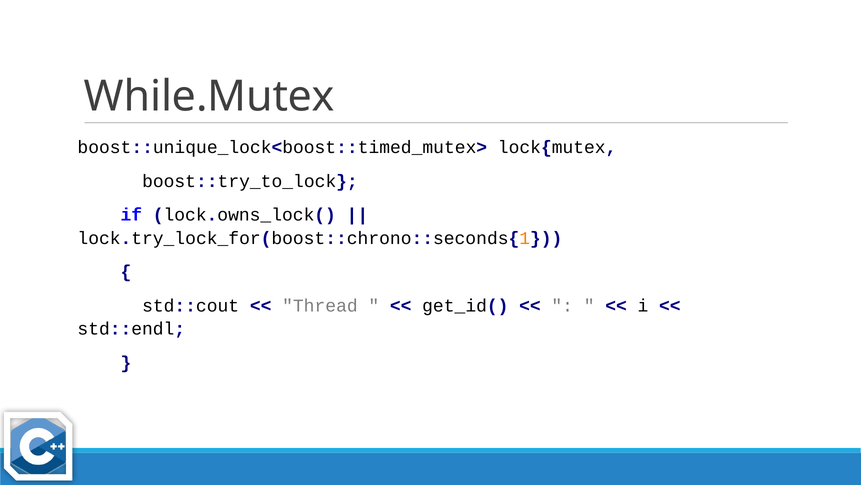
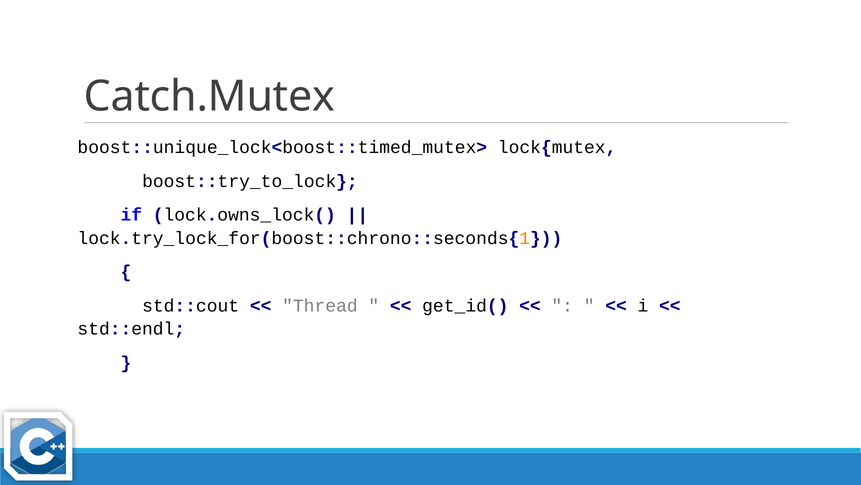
While.Mutex: While.Mutex -> Catch.Mutex (209, 96)
